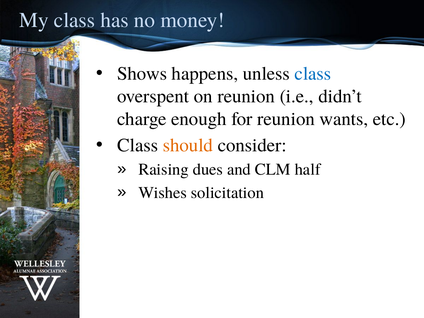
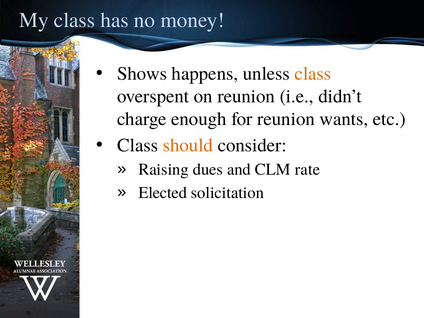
class colour: blue -> orange (313, 74)
half: half -> rate (308, 170)
Wishes: Wishes -> Elected (163, 193)
